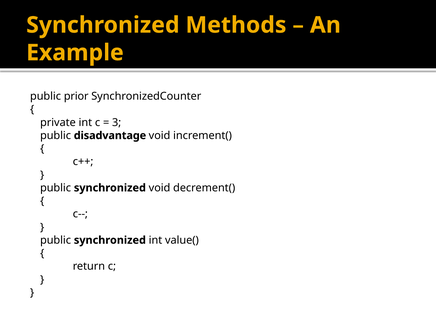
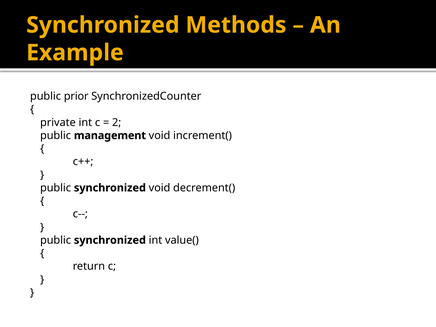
3: 3 -> 2 (117, 122)
disadvantage: disadvantage -> management (110, 136)
